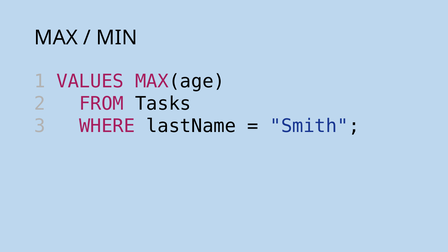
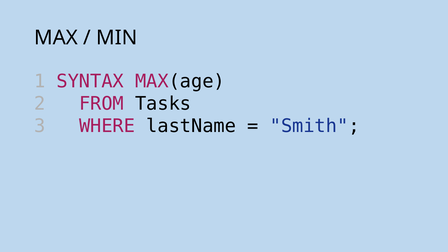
VALUES: VALUES -> SYNTAX (90, 81)
